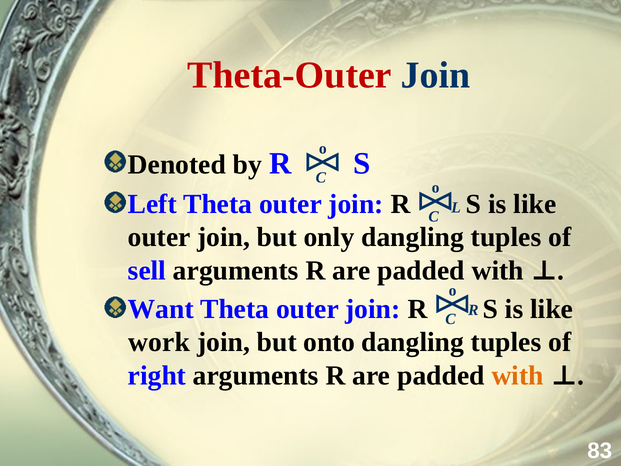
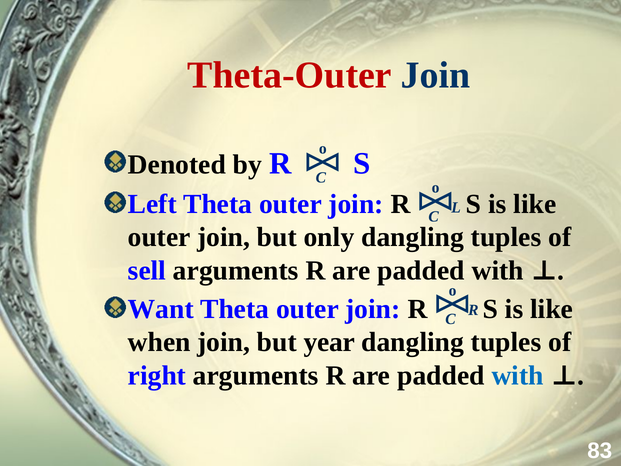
work: work -> when (159, 342)
onto: onto -> year (329, 342)
with colour: orange -> blue (518, 375)
